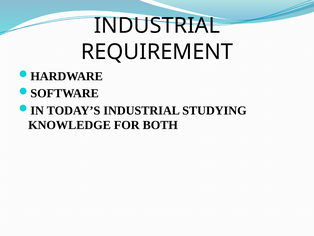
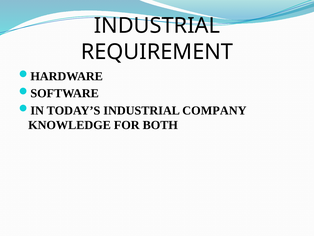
STUDYING: STUDYING -> COMPANY (214, 110)
